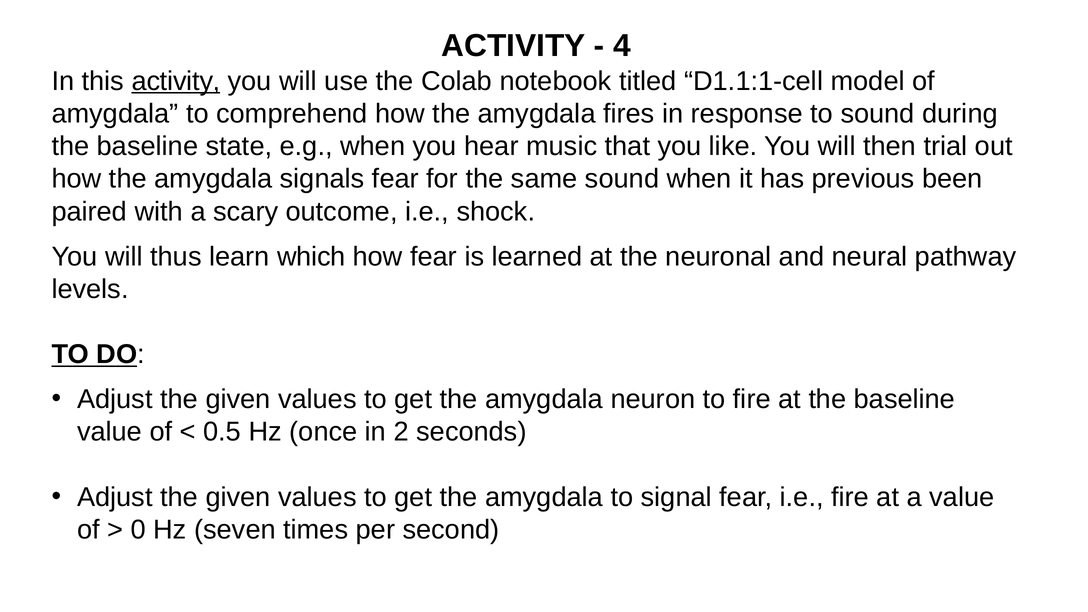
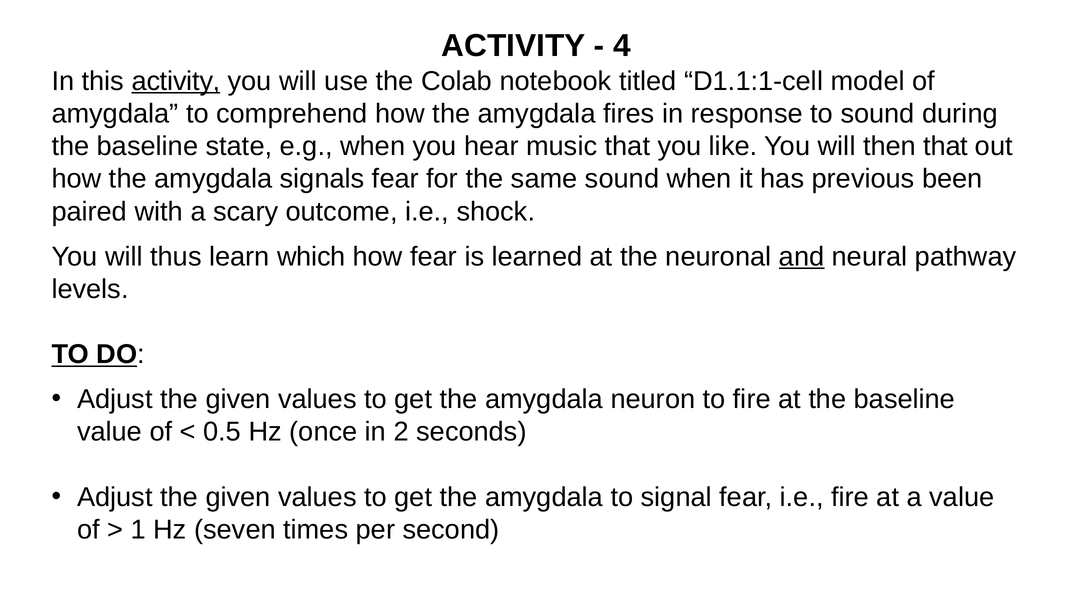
then trial: trial -> that (946, 146)
and underline: none -> present (802, 257)
0: 0 -> 1 (138, 530)
